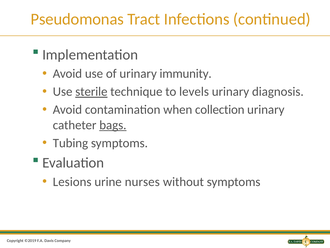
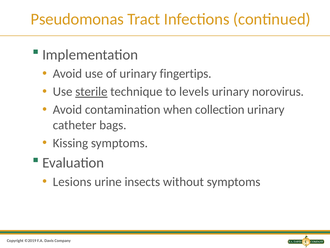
immunity: immunity -> fingertips (186, 74)
diagnosis: diagnosis -> norovirus (278, 92)
bags underline: present -> none (113, 125)
Tubing: Tubing -> Kissing (70, 143)
nurses: nurses -> insects (142, 181)
